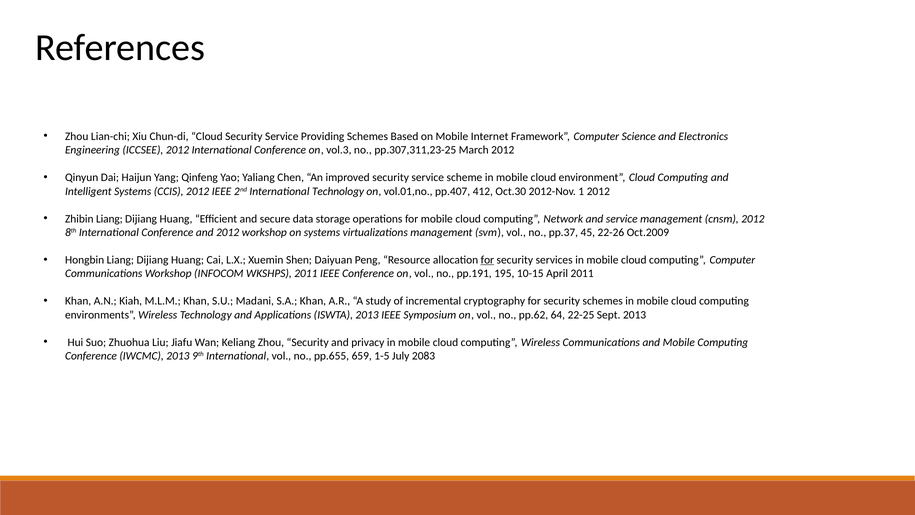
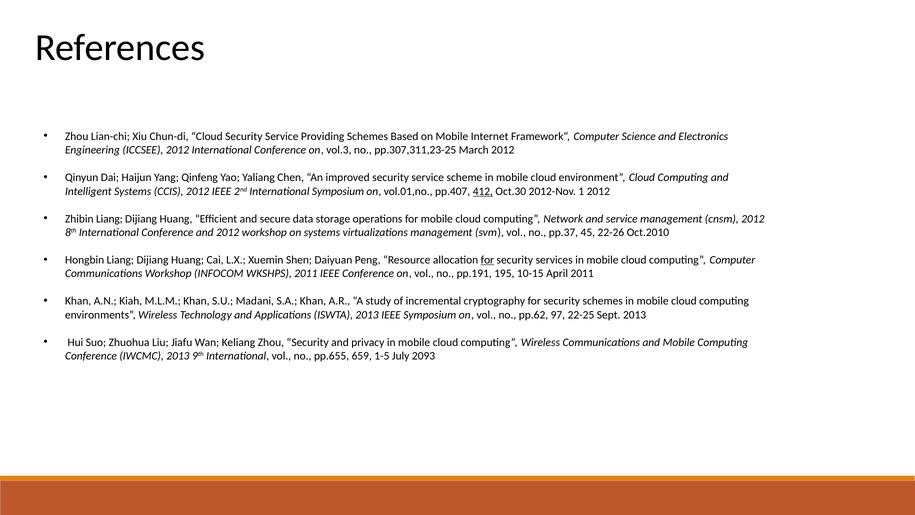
International Technology: Technology -> Symposium (338, 191)
412 underline: none -> present (483, 191)
Oct.2009: Oct.2009 -> Oct.2010 (648, 232)
64: 64 -> 97 (558, 315)
2083: 2083 -> 2093 (424, 356)
